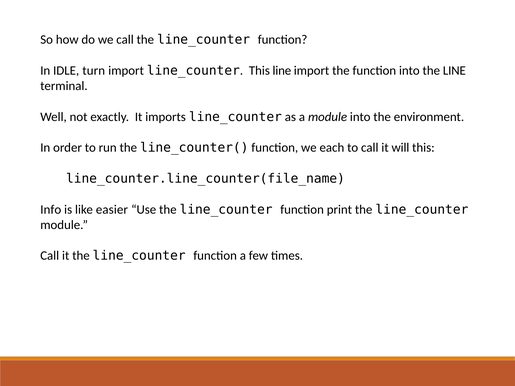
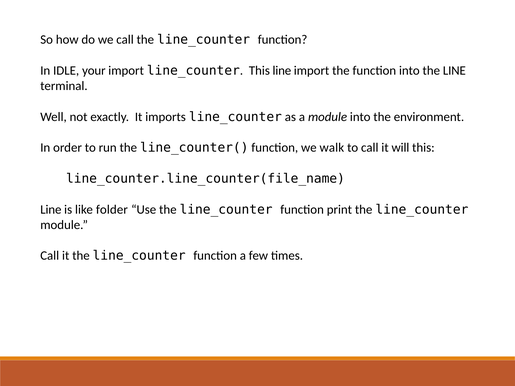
turn: turn -> your (94, 71)
each: each -> walk (332, 148)
Info: Info -> Line (51, 210)
easier: easier -> folder (112, 210)
